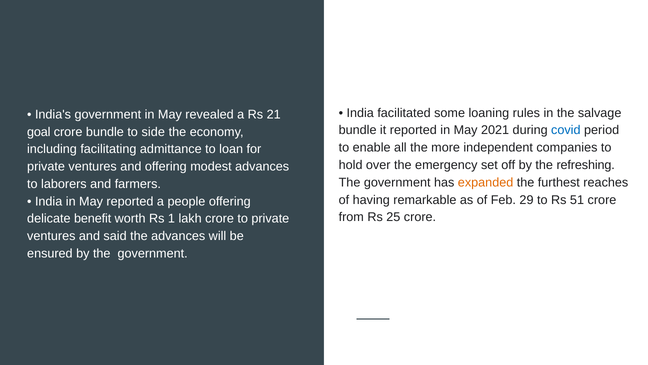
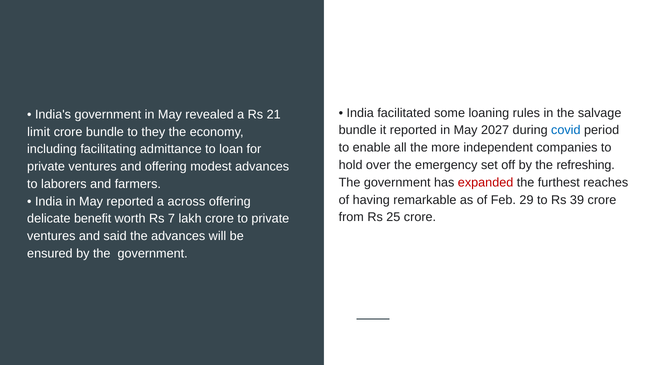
2021: 2021 -> 2027 (495, 130)
goal: goal -> limit (39, 132)
side: side -> they (153, 132)
expanded colour: orange -> red (486, 182)
51: 51 -> 39 (577, 200)
people: people -> across (186, 201)
1: 1 -> 7 (171, 219)
